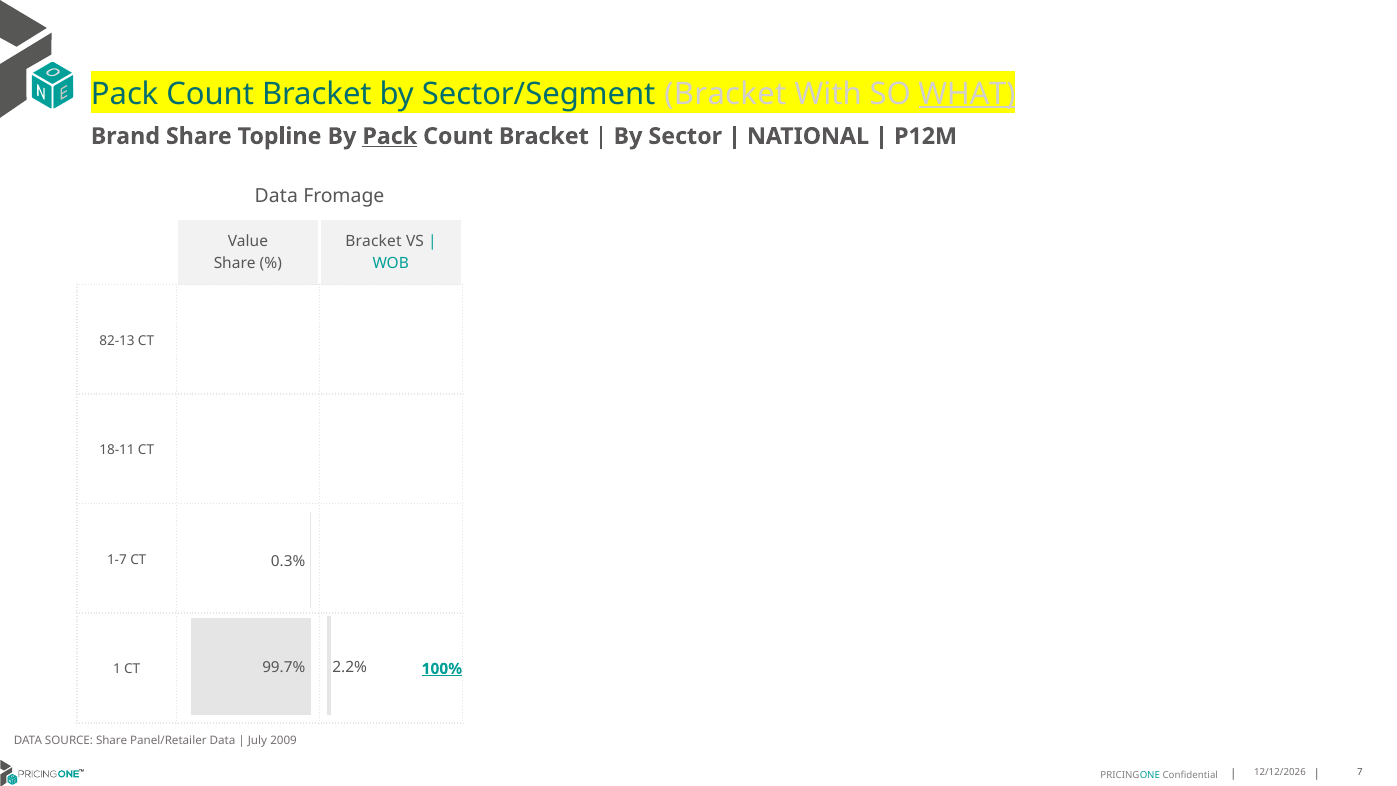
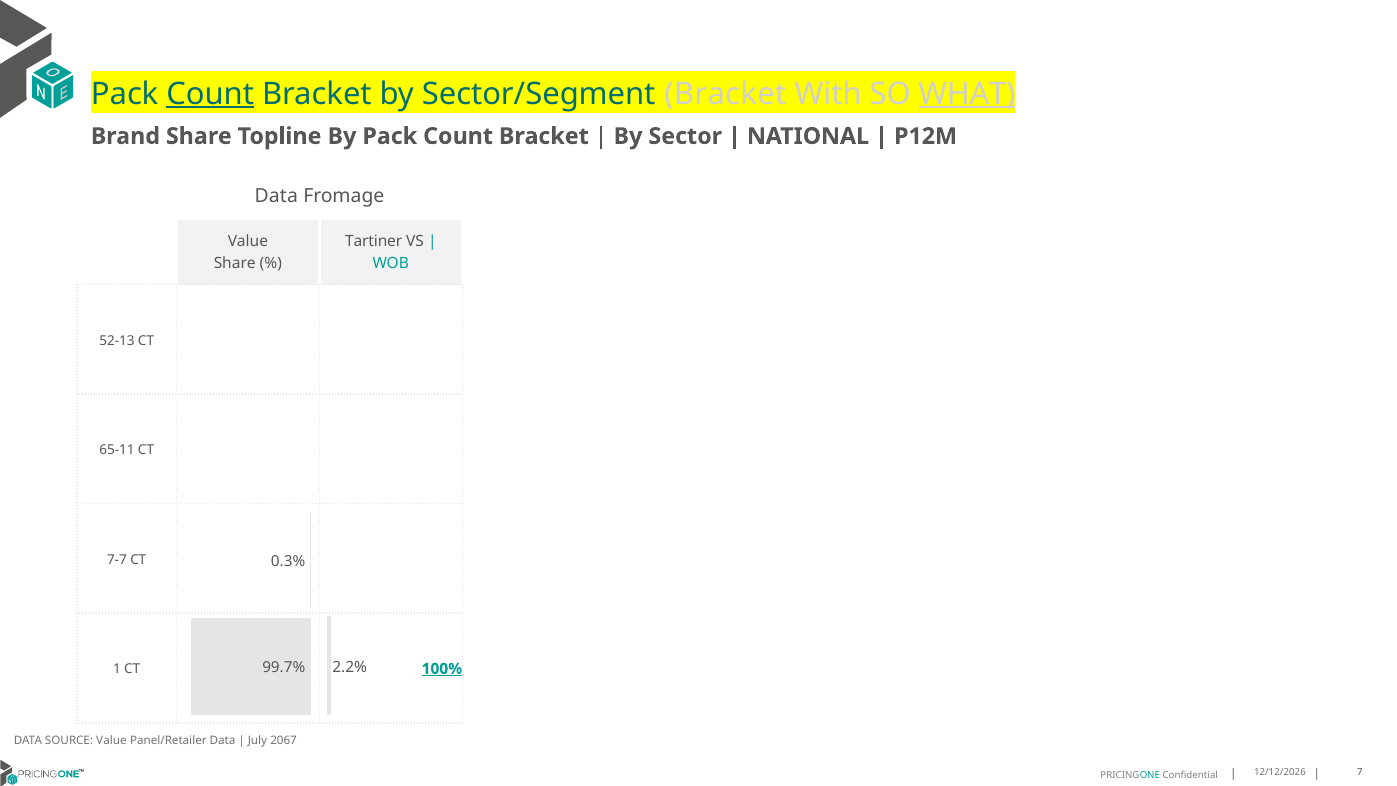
Count underline: none -> present (210, 94)
Pack underline: present -> none (390, 136)
Bracket: Bracket -> Tartiner (374, 242)
82-13: 82-13 -> 52-13 (117, 341)
18-11: 18-11 -> 65-11 (117, 450)
1-7: 1-7 -> 7-7 (117, 560)
SOURCE Share: Share -> Value (112, 740)
2009: 2009 -> 2067 (284, 740)
